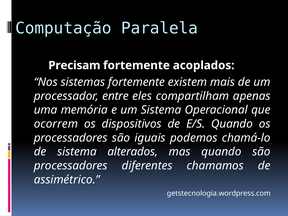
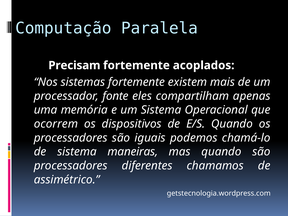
entre: entre -> fonte (115, 96)
alterados: alterados -> maneiras (133, 152)
